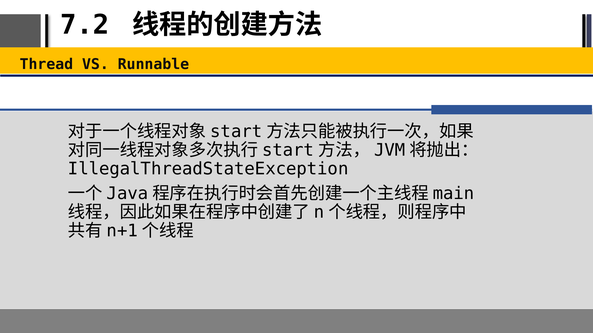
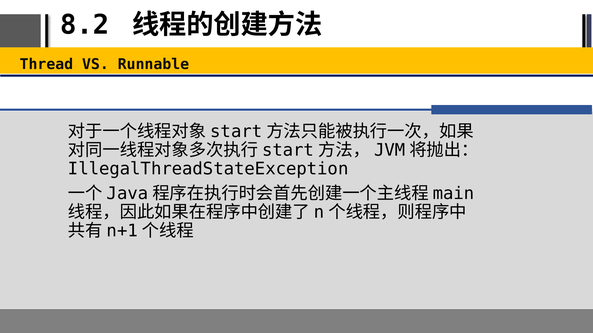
7.2: 7.2 -> 8.2 (85, 25)
